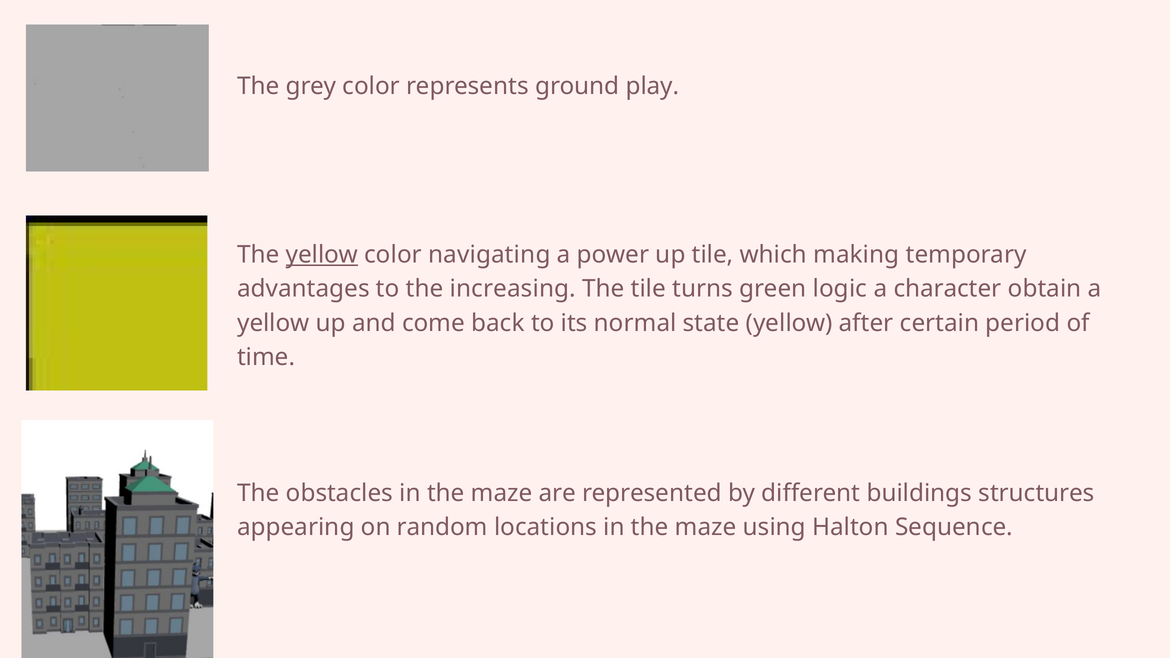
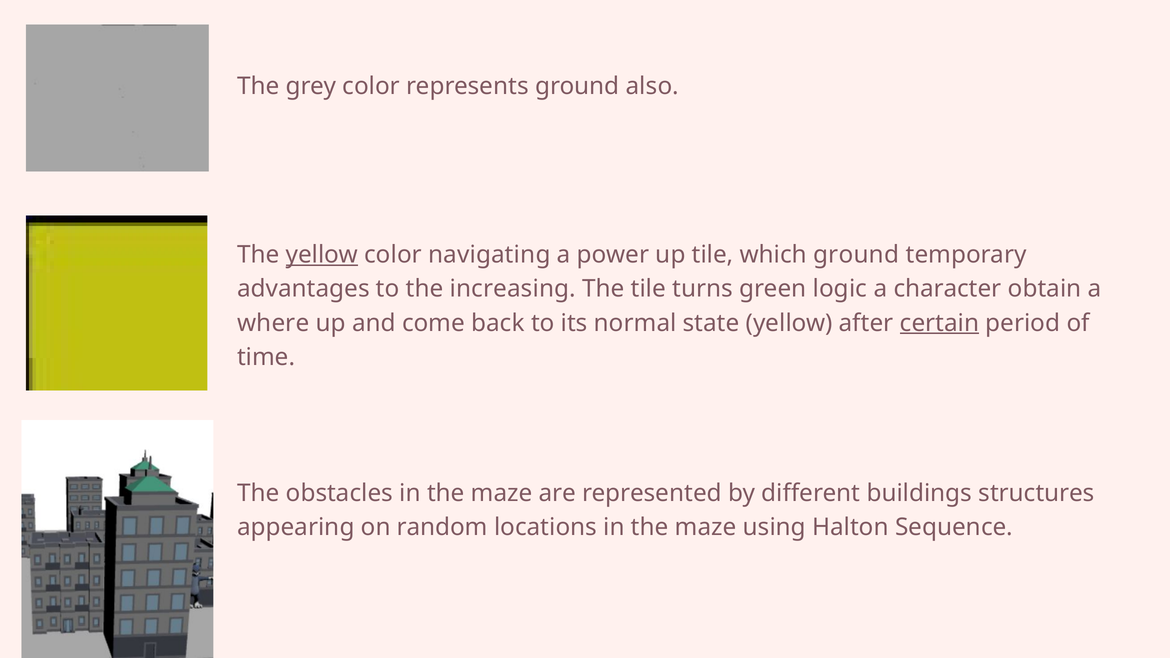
play: play -> also (652, 86)
which making: making -> ground (856, 255)
yellow: yellow -> where (273, 323)
certain underline: none -> present (939, 323)
